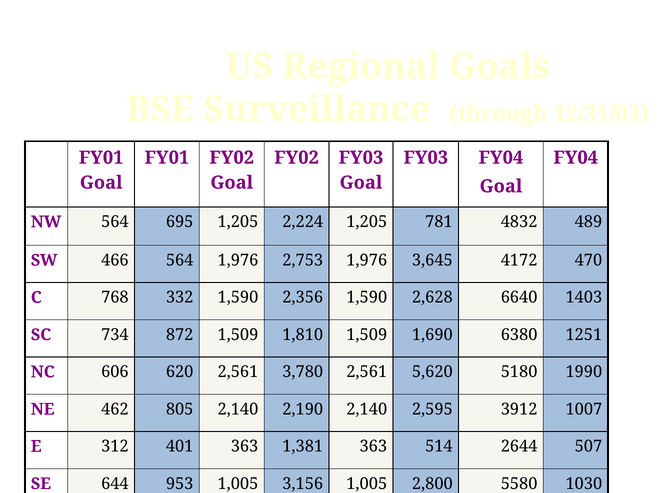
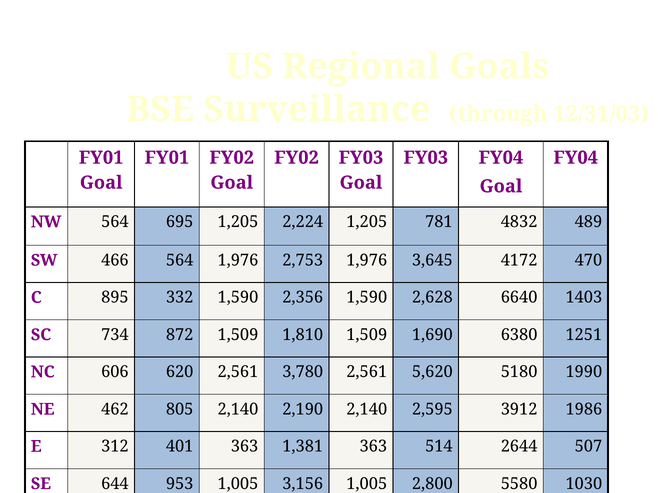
768: 768 -> 895 (115, 298)
1007: 1007 -> 1986 (584, 410)
